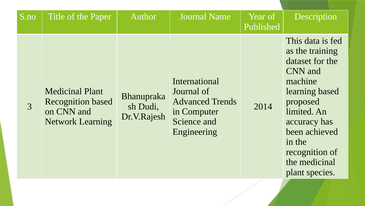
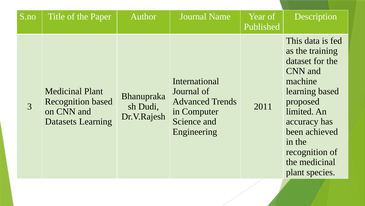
2014: 2014 -> 2011 (263, 106)
Network: Network -> Datasets (61, 121)
